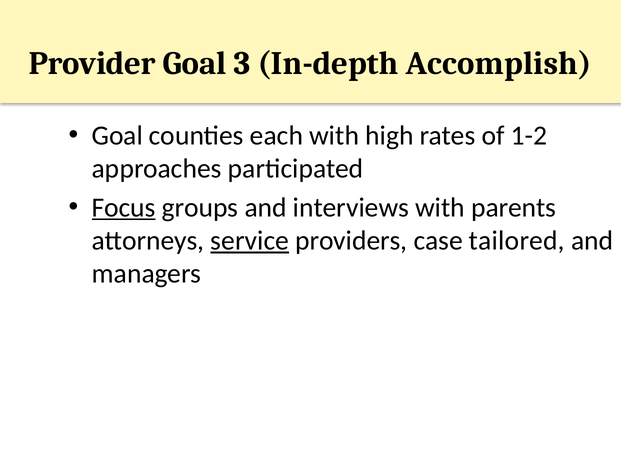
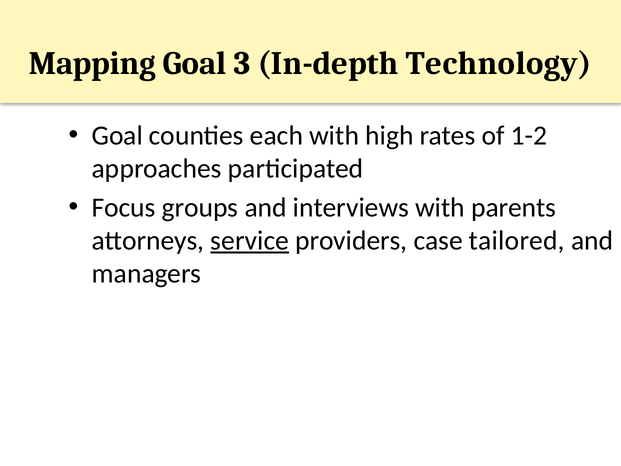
Provider: Provider -> Mapping (92, 63)
Accomplish: Accomplish -> Technology (499, 63)
Focus underline: present -> none (124, 207)
